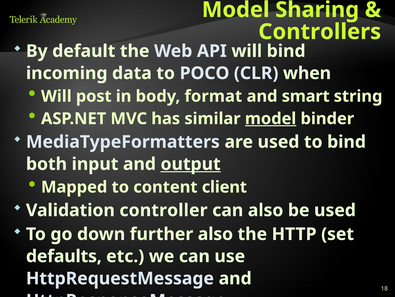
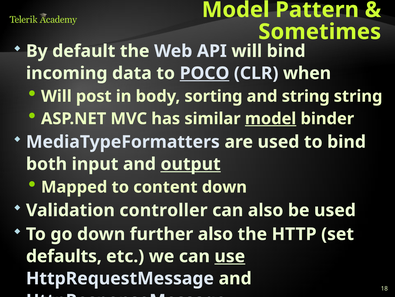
Sharing: Sharing -> Pattern (317, 10)
Controllers: Controllers -> Sometimes (320, 32)
POCO underline: none -> present (205, 73)
format: format -> sorting (213, 96)
and smart: smart -> string (306, 96)
content client: client -> down (224, 187)
use underline: none -> present (230, 256)
